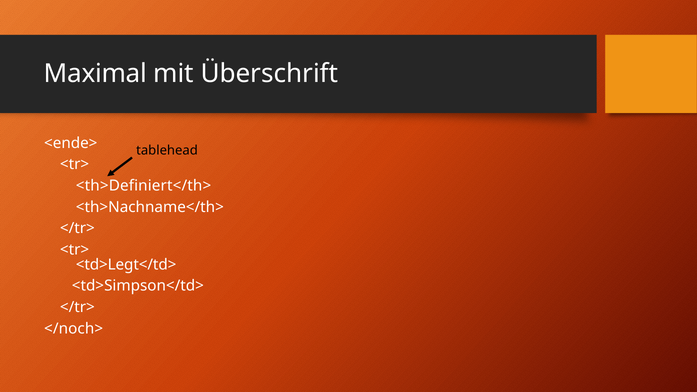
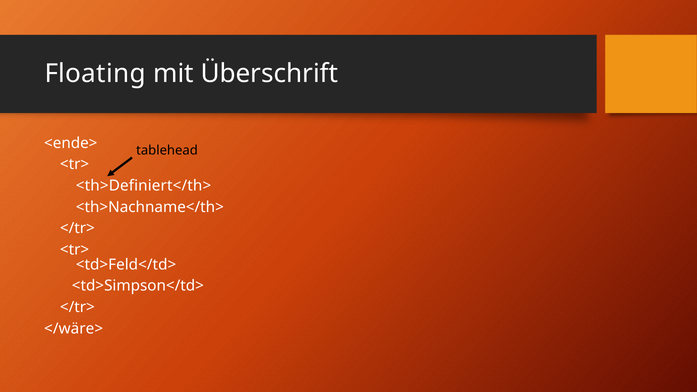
Maximal: Maximal -> Floating (95, 74)
<td>Legt</td>: <td>Legt</td> -> <td>Feld</td> (126, 265)
</noch>: </noch> -> </wäre> (74, 329)
